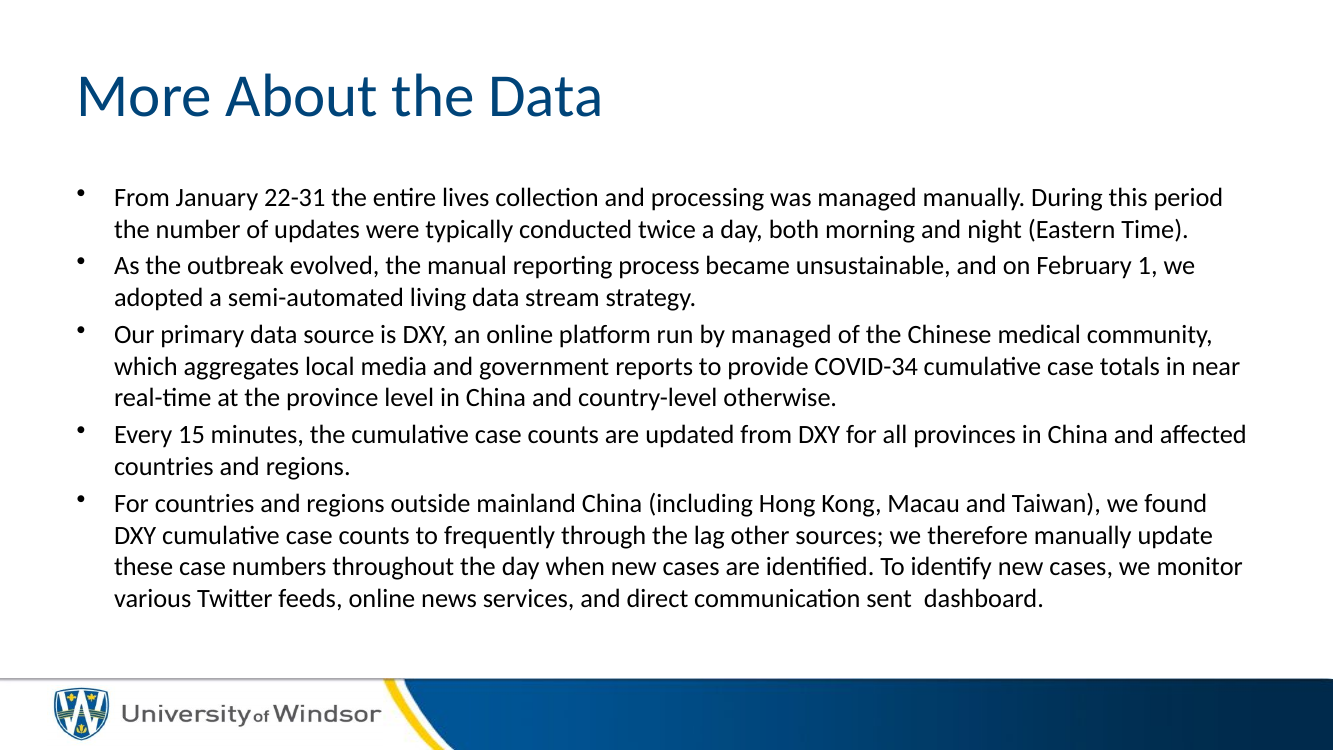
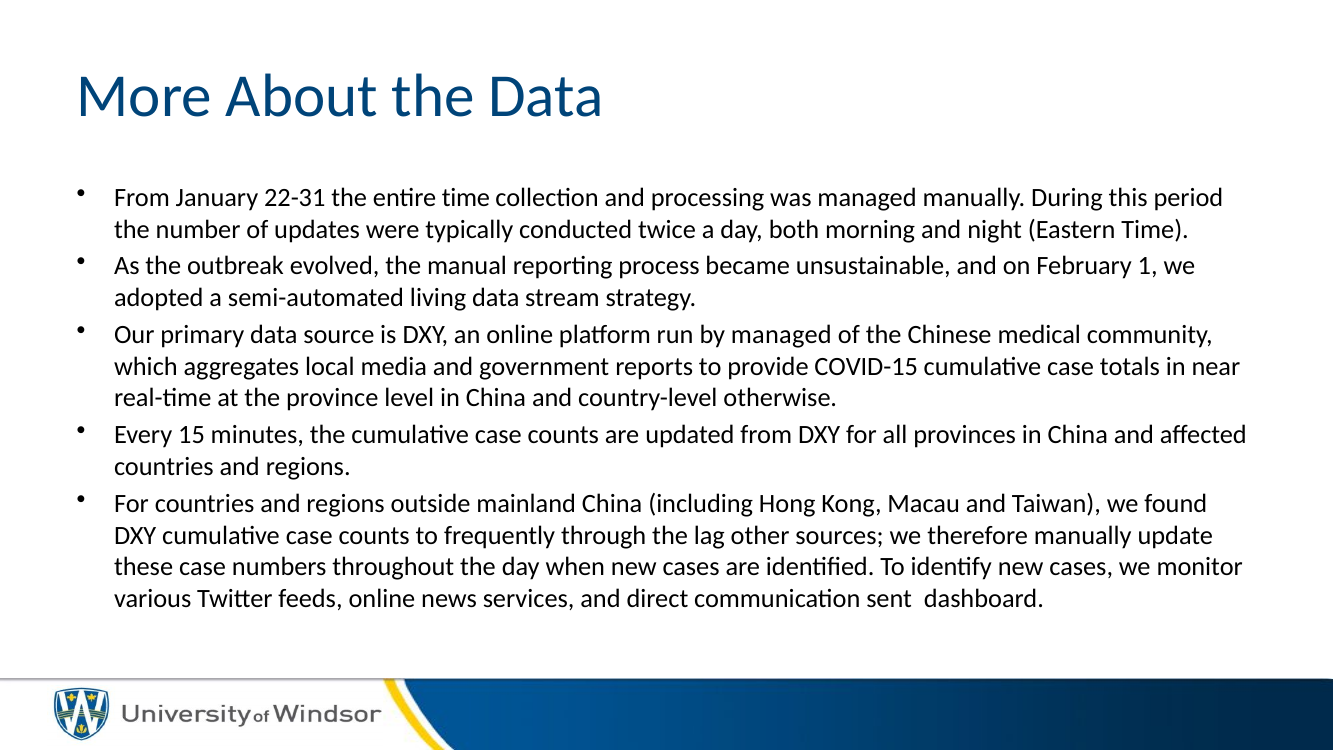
entire lives: lives -> time (466, 198)
COVID-34: COVID-34 -> COVID-15 (866, 366)
